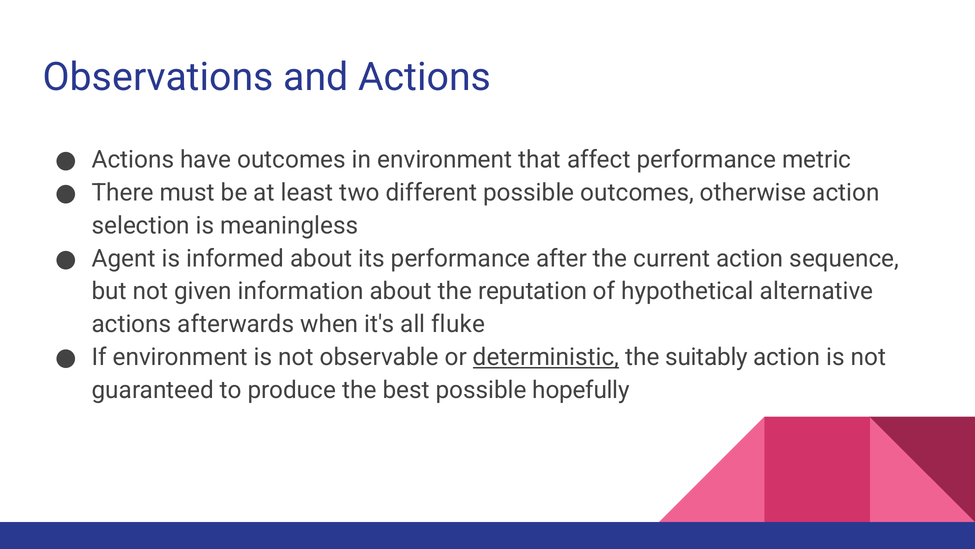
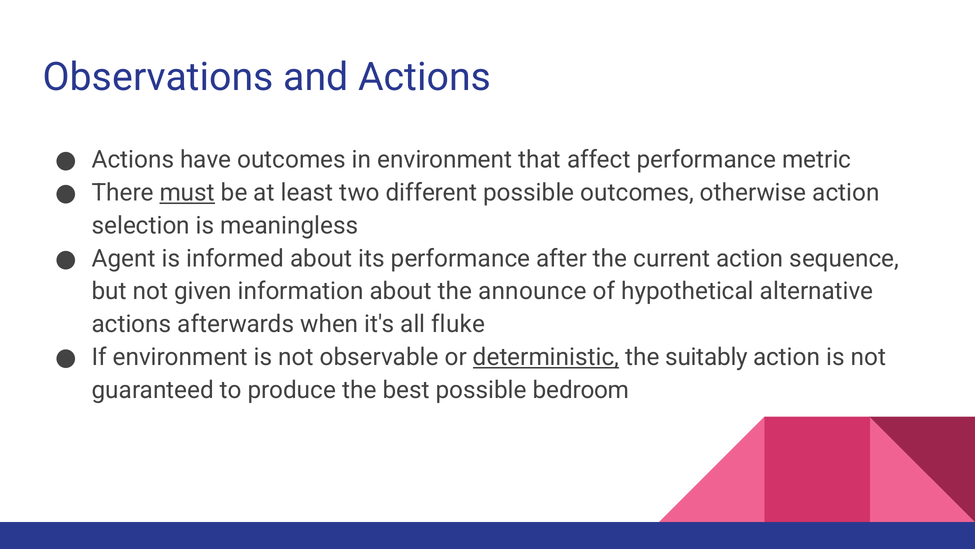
must underline: none -> present (187, 193)
reputation: reputation -> announce (532, 291)
hopefully: hopefully -> bedroom (581, 390)
